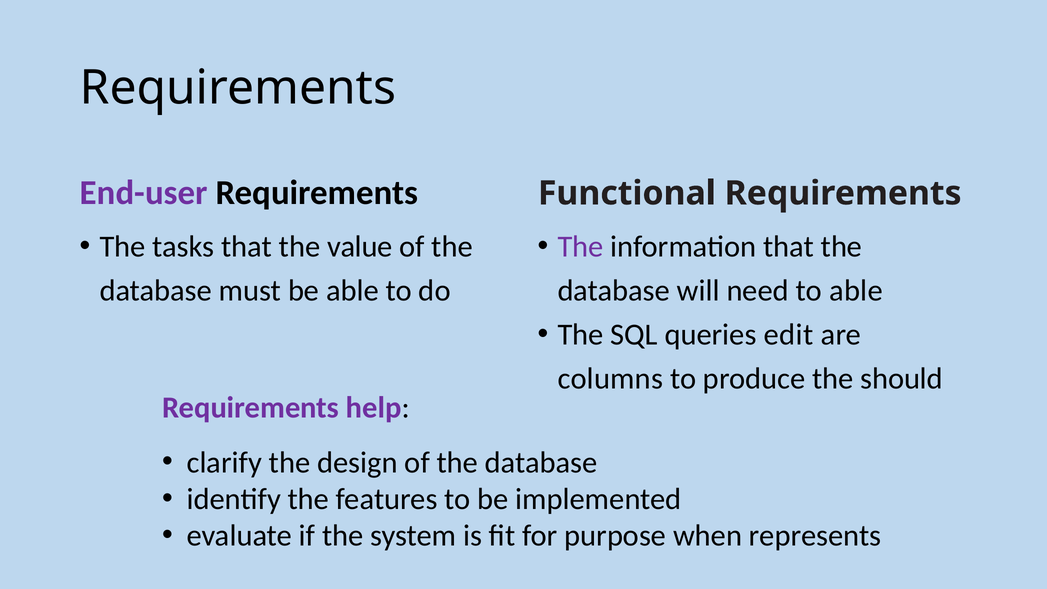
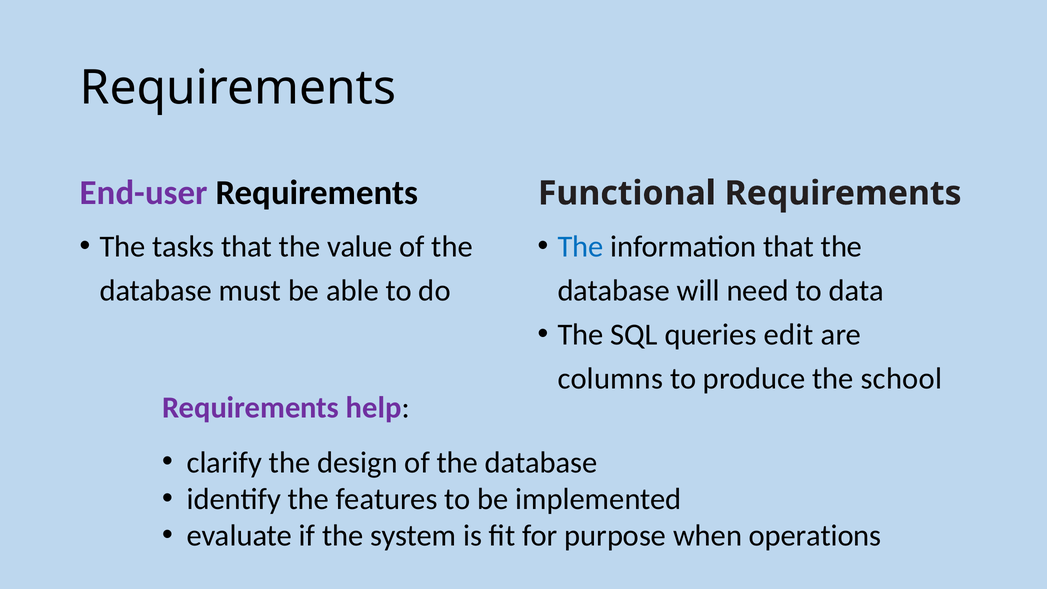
The colour: purple -> blue (581, 247)
to able: able -> data (856, 291)
should: should -> school (901, 379)
represents: represents -> operations (815, 536)
